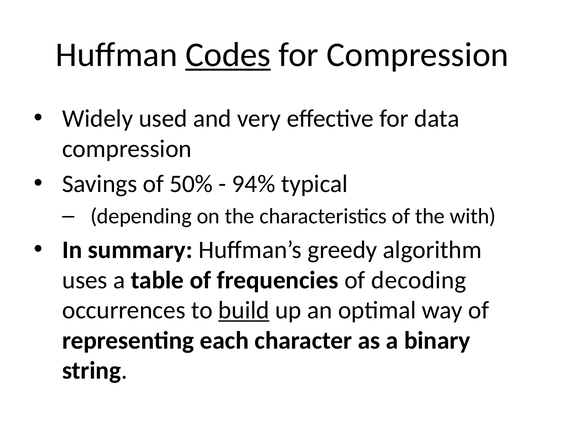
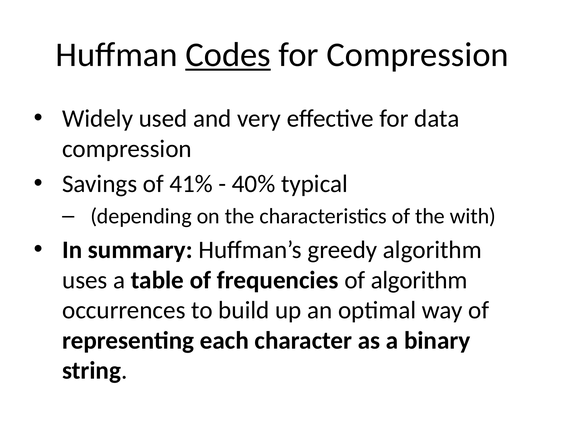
50%: 50% -> 41% (191, 184)
94%: 94% -> 40% (254, 184)
of decoding: decoding -> algorithm (419, 280)
build underline: present -> none (244, 310)
